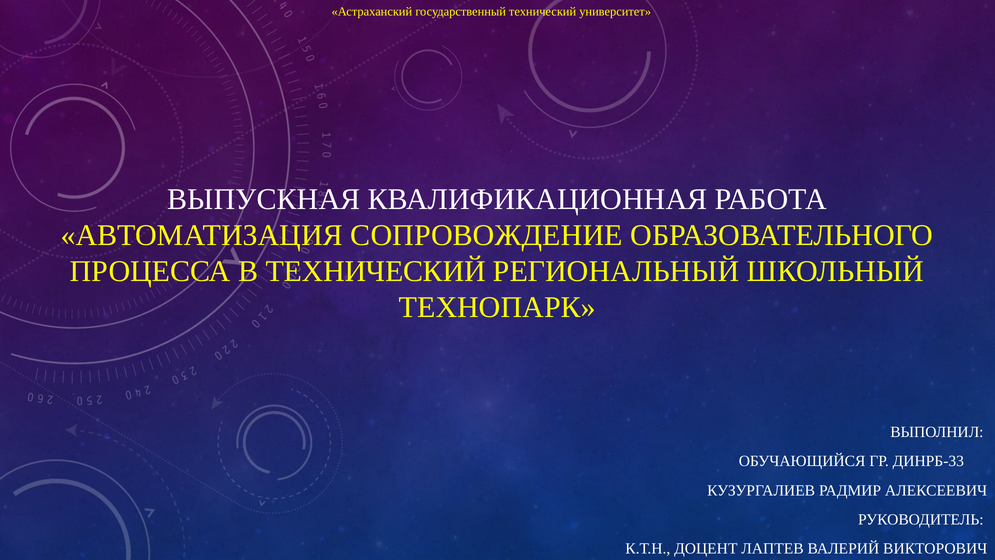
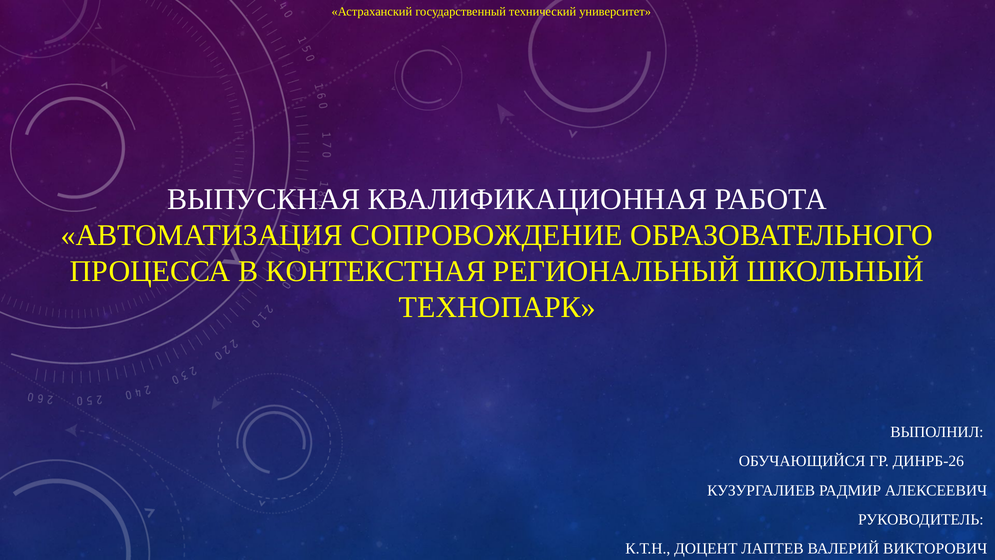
В ТЕХНИЧЕСКИЙ: ТЕХНИЧЕСКИЙ -> КОНТЕКСТНАЯ (376, 271)
ДИНРБ-33: ДИНРБ-33 -> ДИНРБ-26 (928, 461)
